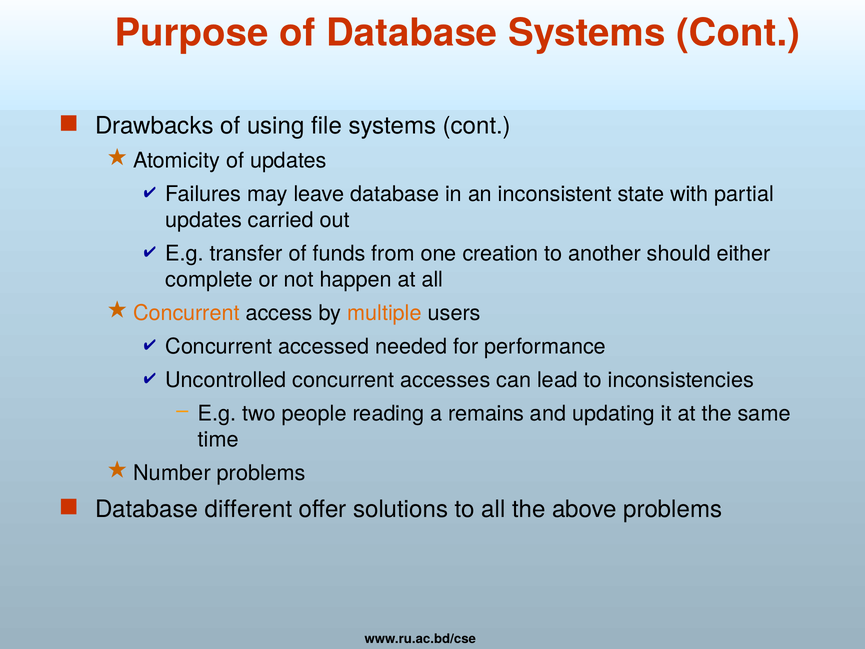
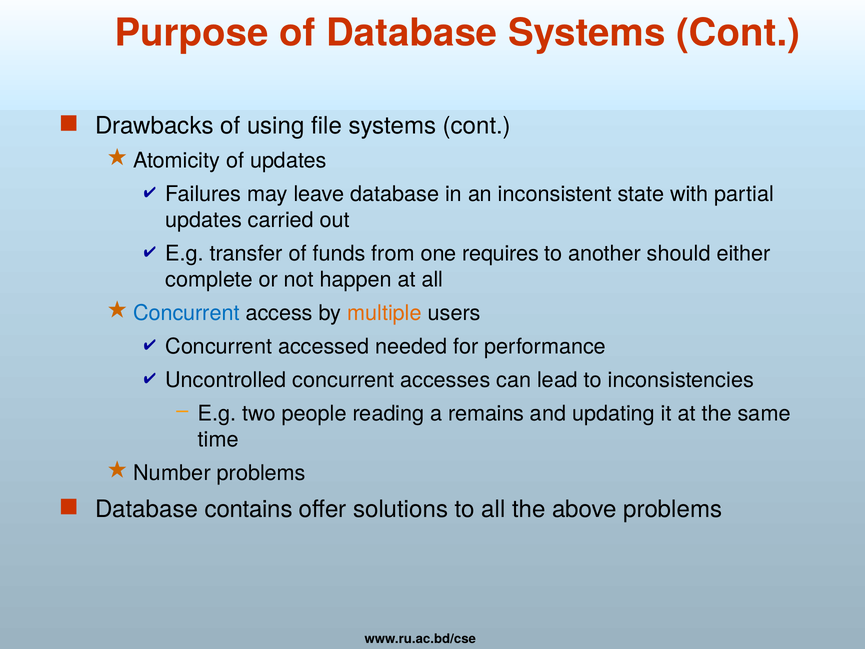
creation: creation -> requires (501, 254)
Concurrent colour: orange -> blue (186, 313)
different: different -> contains (249, 509)
